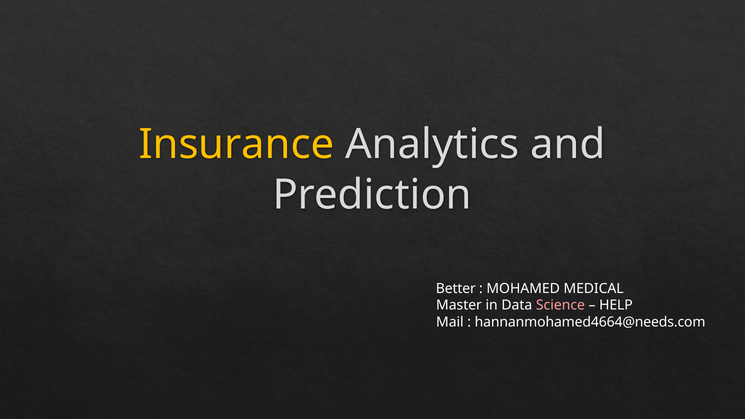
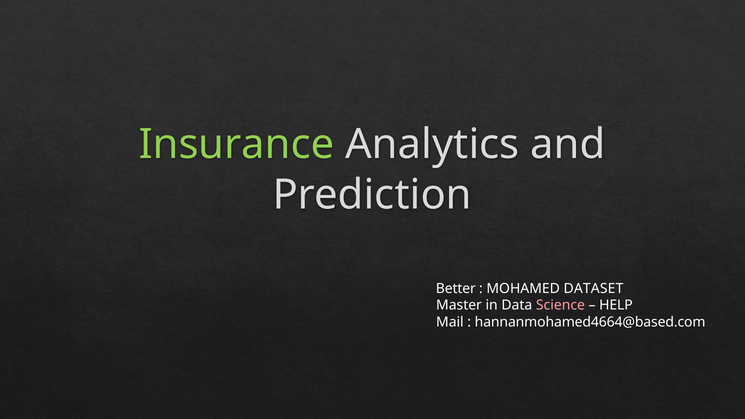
Insurance colour: yellow -> light green (236, 145)
MEDICAL: MEDICAL -> DATASET (593, 289)
hannanmohamed4664@needs.com: hannanmohamed4664@needs.com -> hannanmohamed4664@based.com (590, 322)
